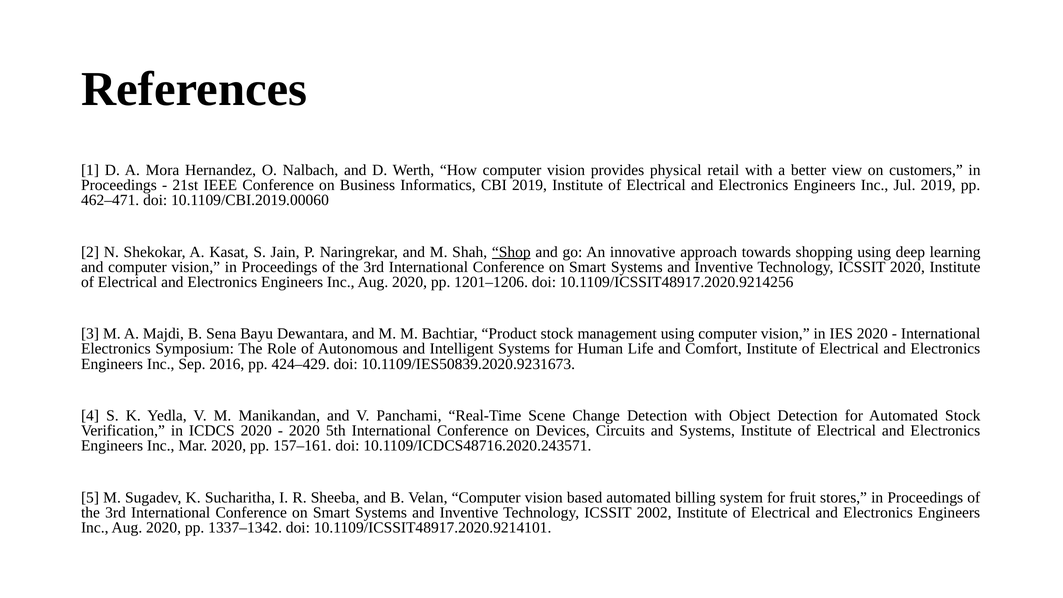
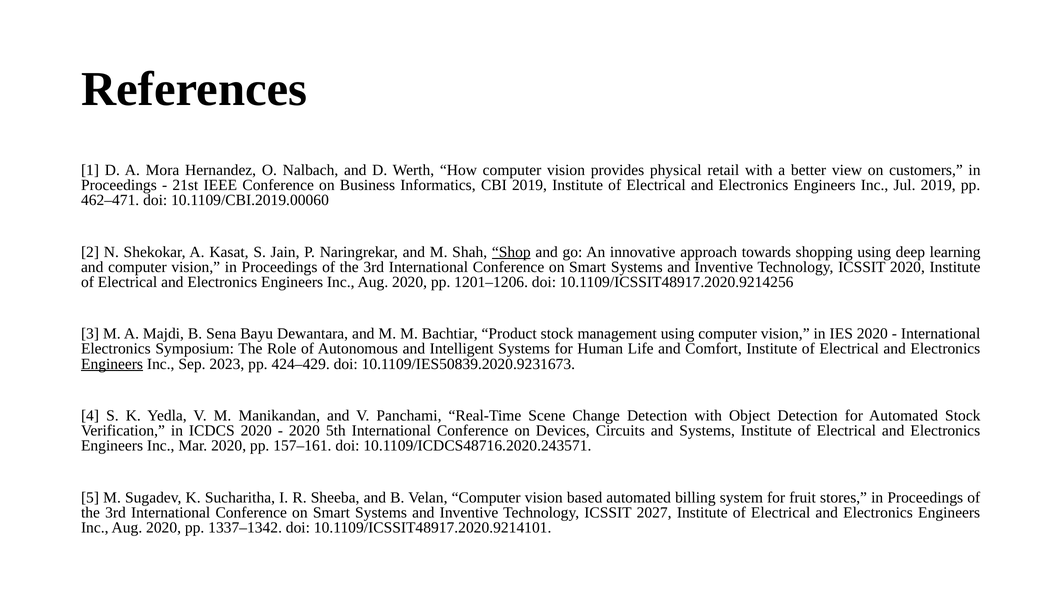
Engineers underline: none -> present (112, 364)
2016: 2016 -> 2023 (227, 364)
2002: 2002 -> 2027 (654, 512)
